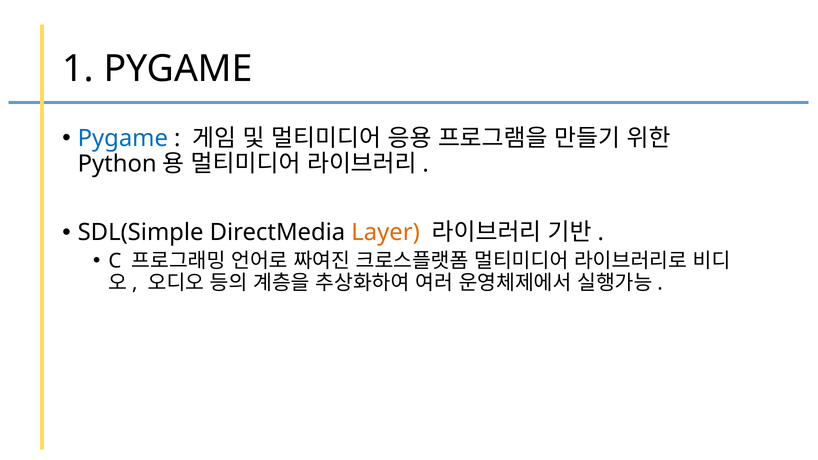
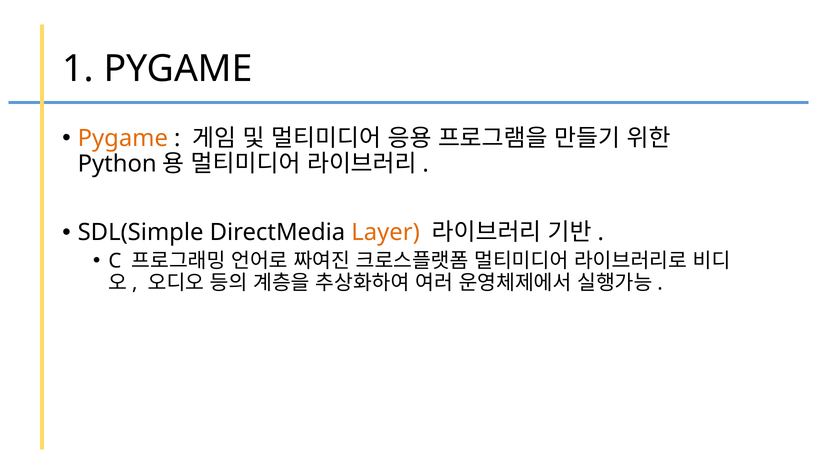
Pygame colour: blue -> orange (123, 138)
